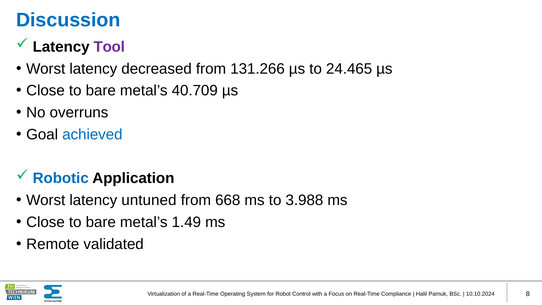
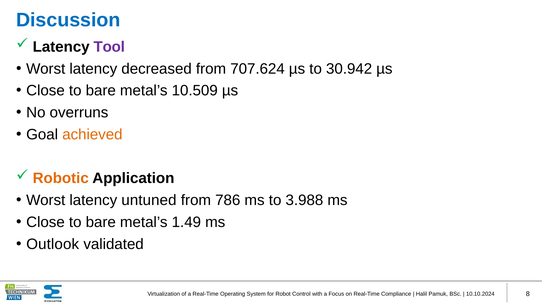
131.266: 131.266 -> 707.624 (258, 69)
24.465: 24.465 -> 30.942 (349, 69)
40.709: 40.709 -> 10.509 (195, 91)
achieved colour: blue -> orange (92, 134)
Robotic colour: blue -> orange (61, 178)
668: 668 -> 786 (228, 200)
Remote: Remote -> Outlook (53, 244)
